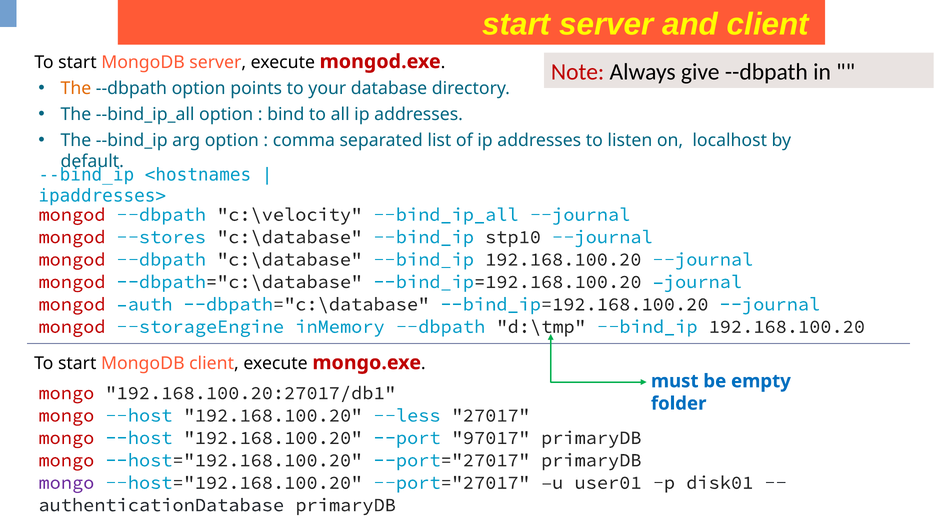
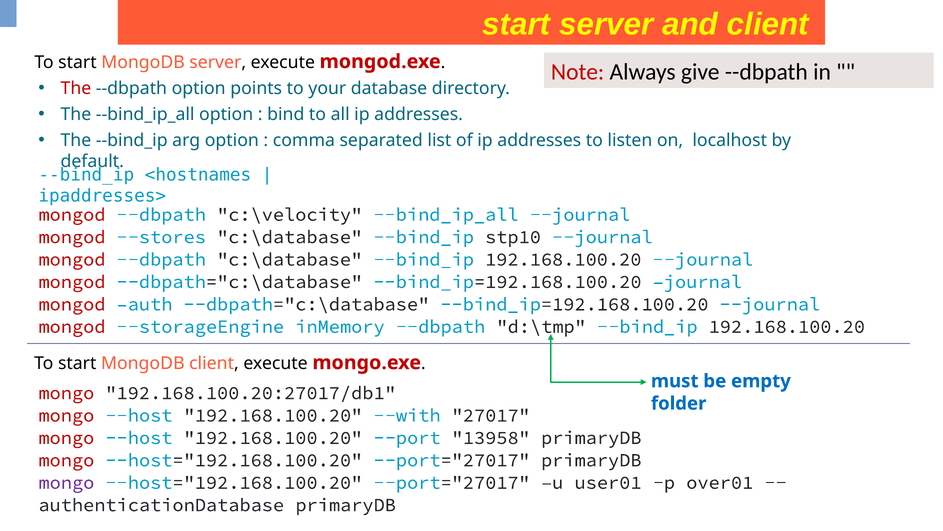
The colour: orange -> red (76, 88)
--less: --less -> --with (407, 415)
97017: 97017 -> 13958 (491, 437)
disk01: disk01 -> over01 (720, 482)
